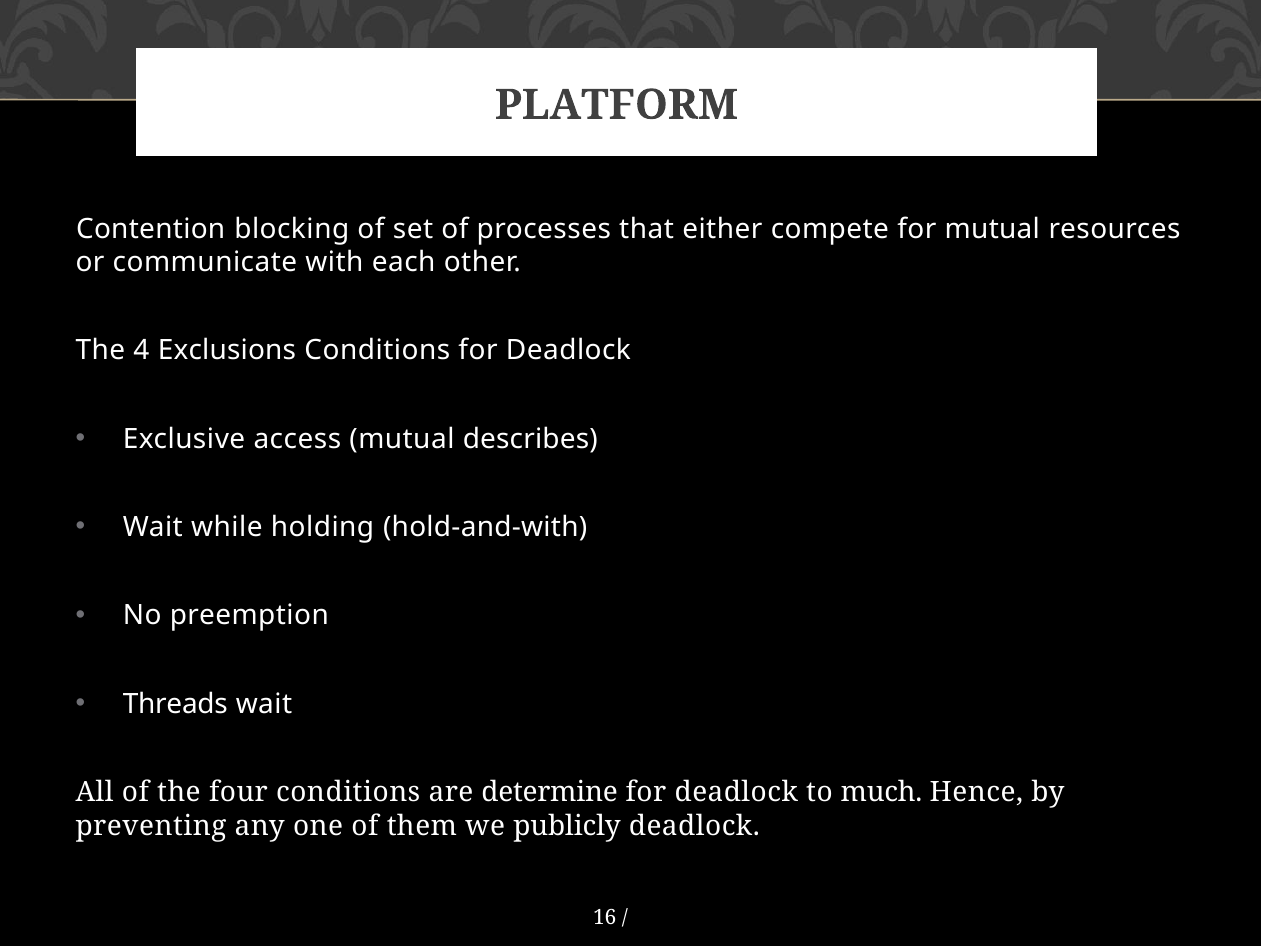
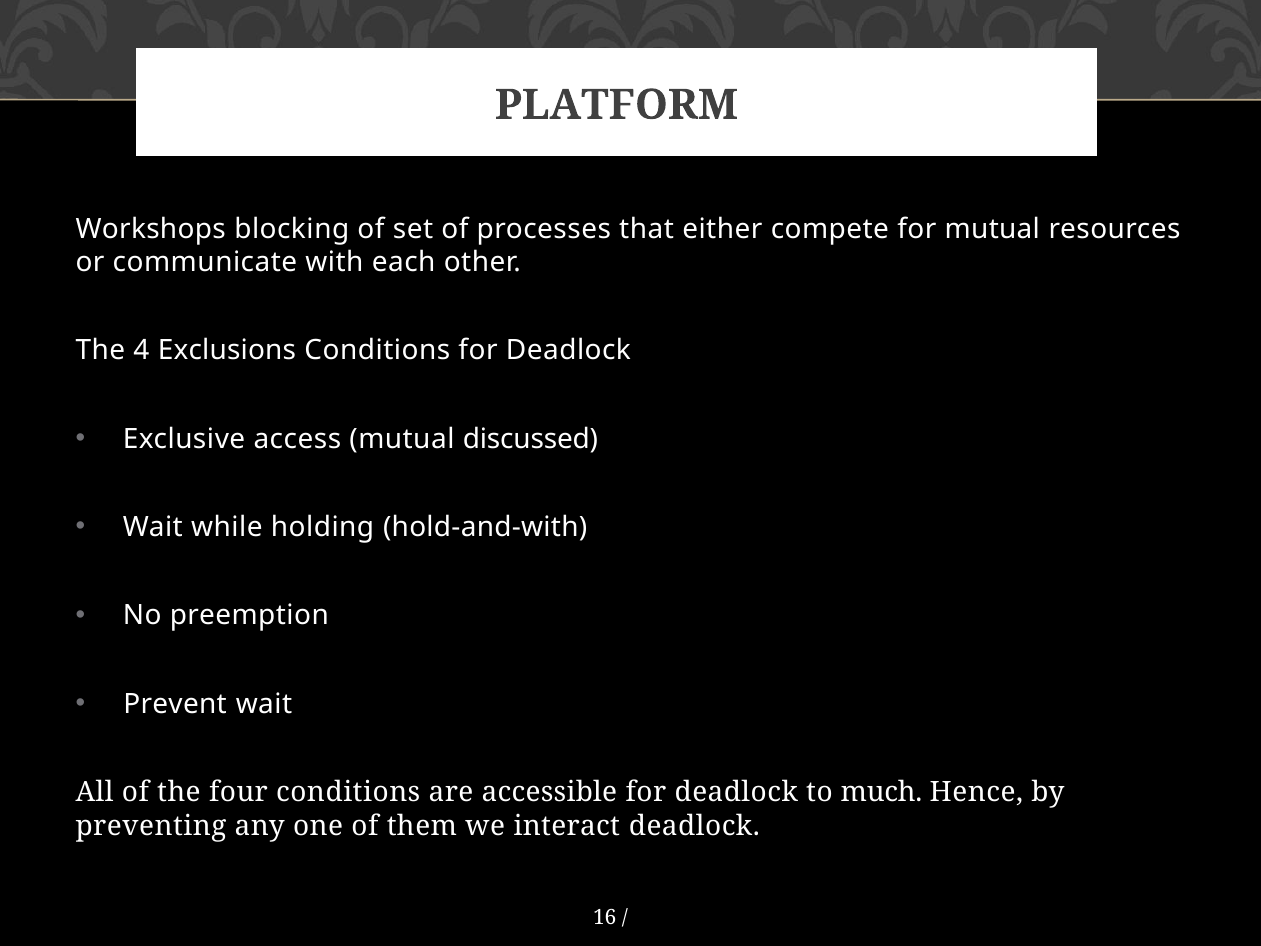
Contention: Contention -> Workshops (151, 229)
describes: describes -> discussed (530, 439)
Threads: Threads -> Prevent (175, 704)
determine: determine -> accessible (549, 792)
publicly: publicly -> interact (567, 826)
